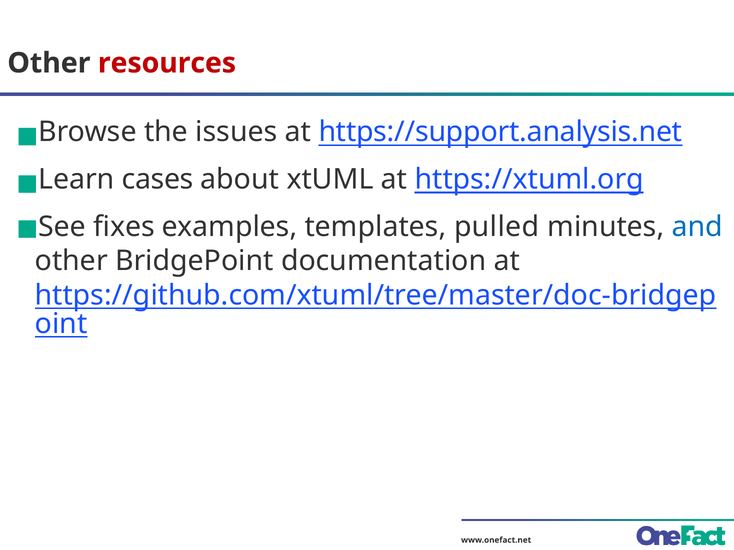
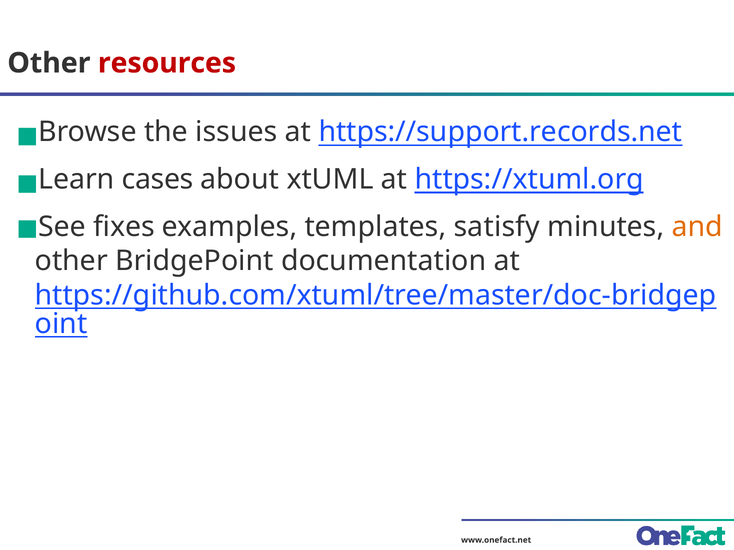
https://support.analysis.net: https://support.analysis.net -> https://support.records.net (500, 132)
pulled: pulled -> satisfy (497, 227)
and colour: blue -> orange (697, 227)
